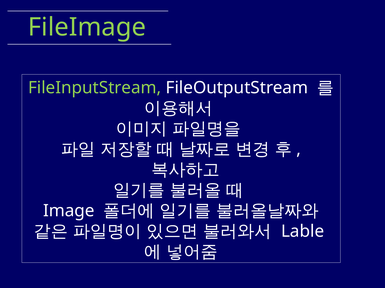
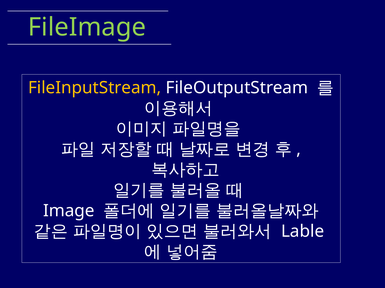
FileInputStream colour: light green -> yellow (95, 88)
